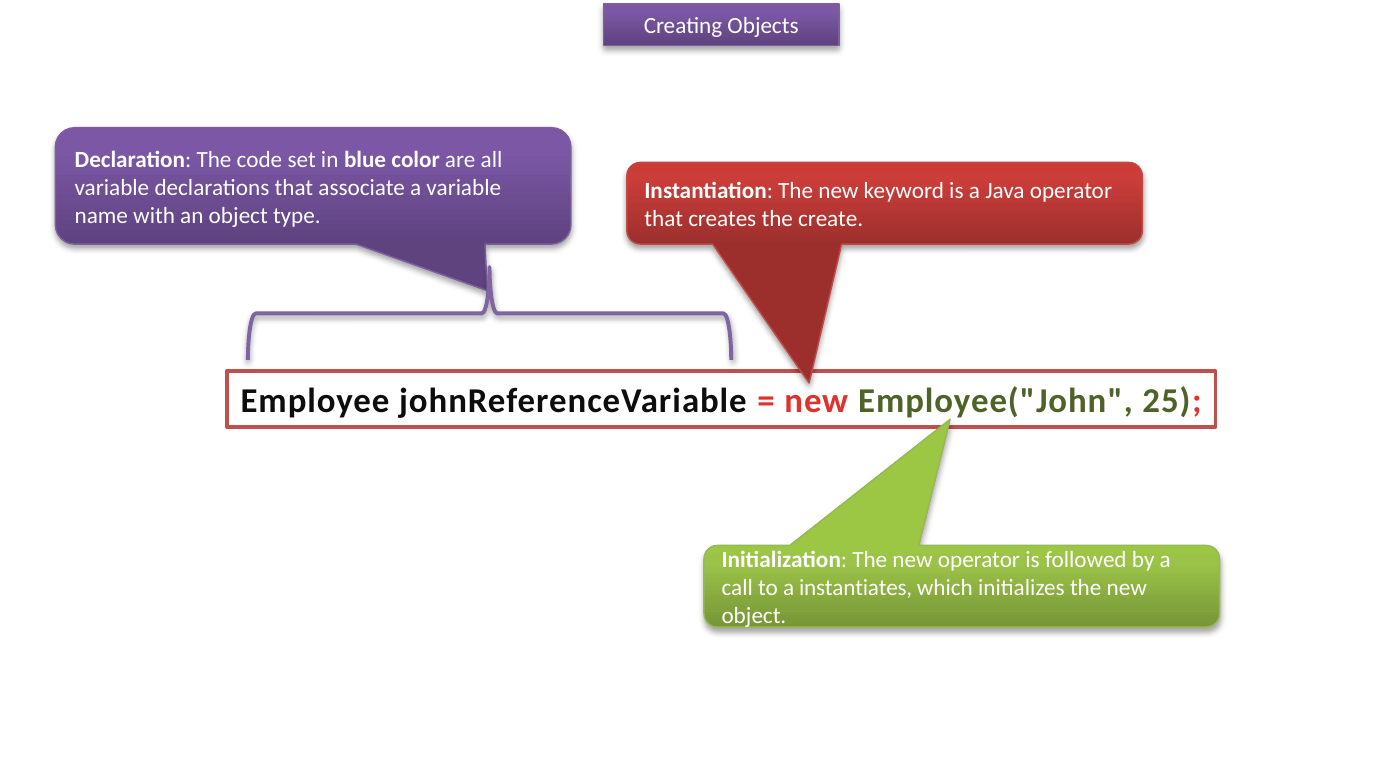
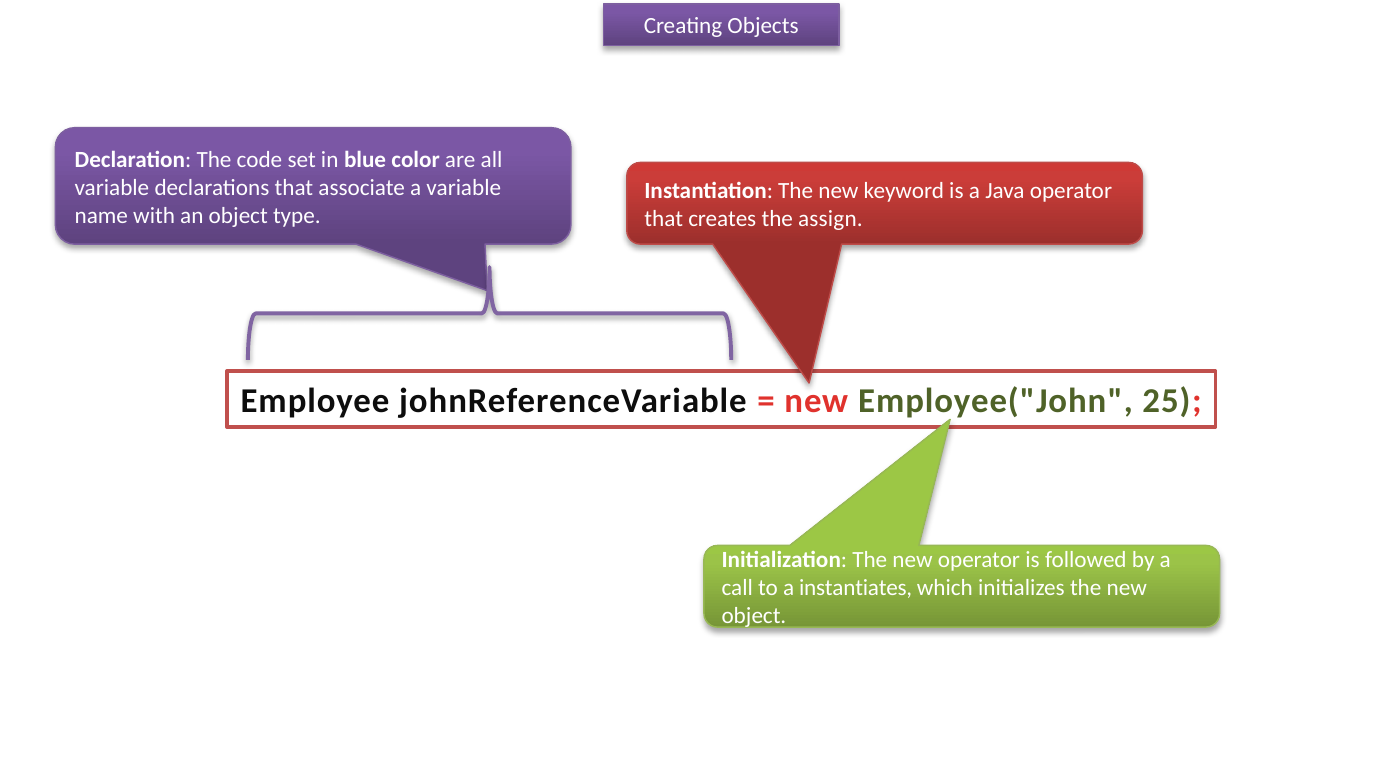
create: create -> assign (830, 219)
